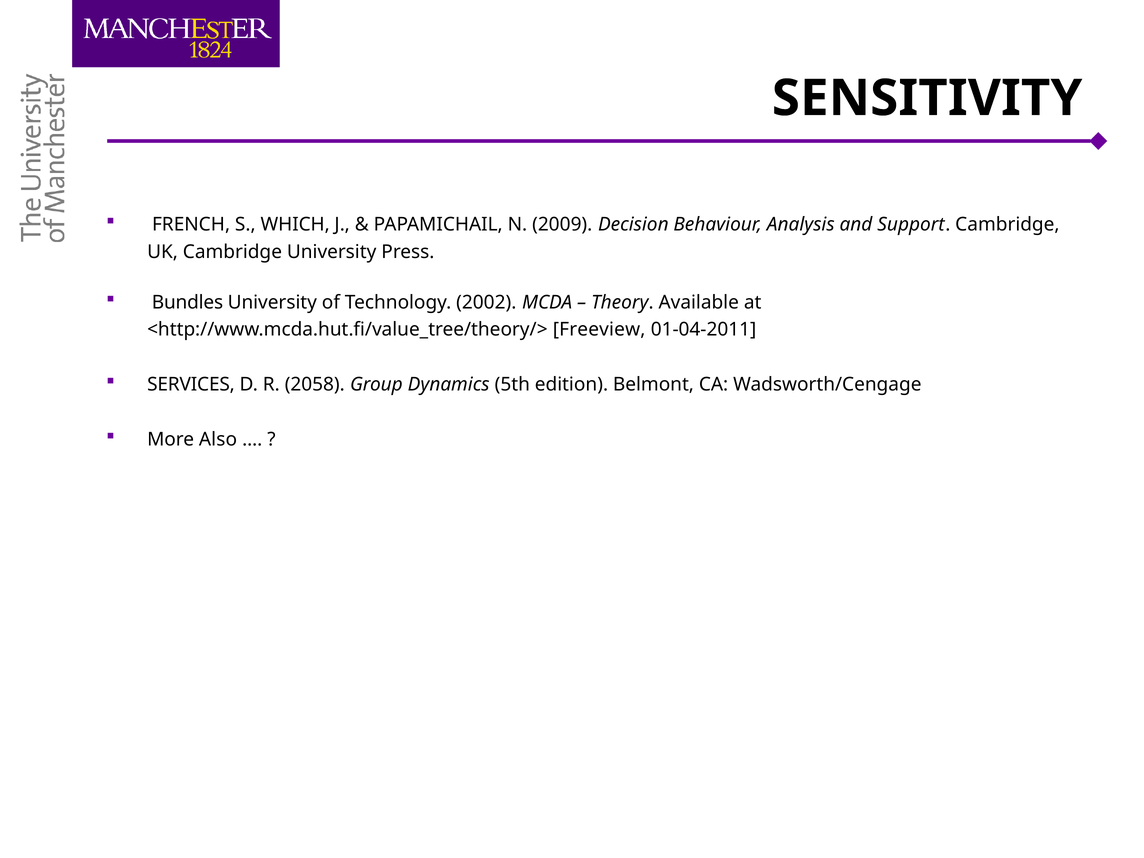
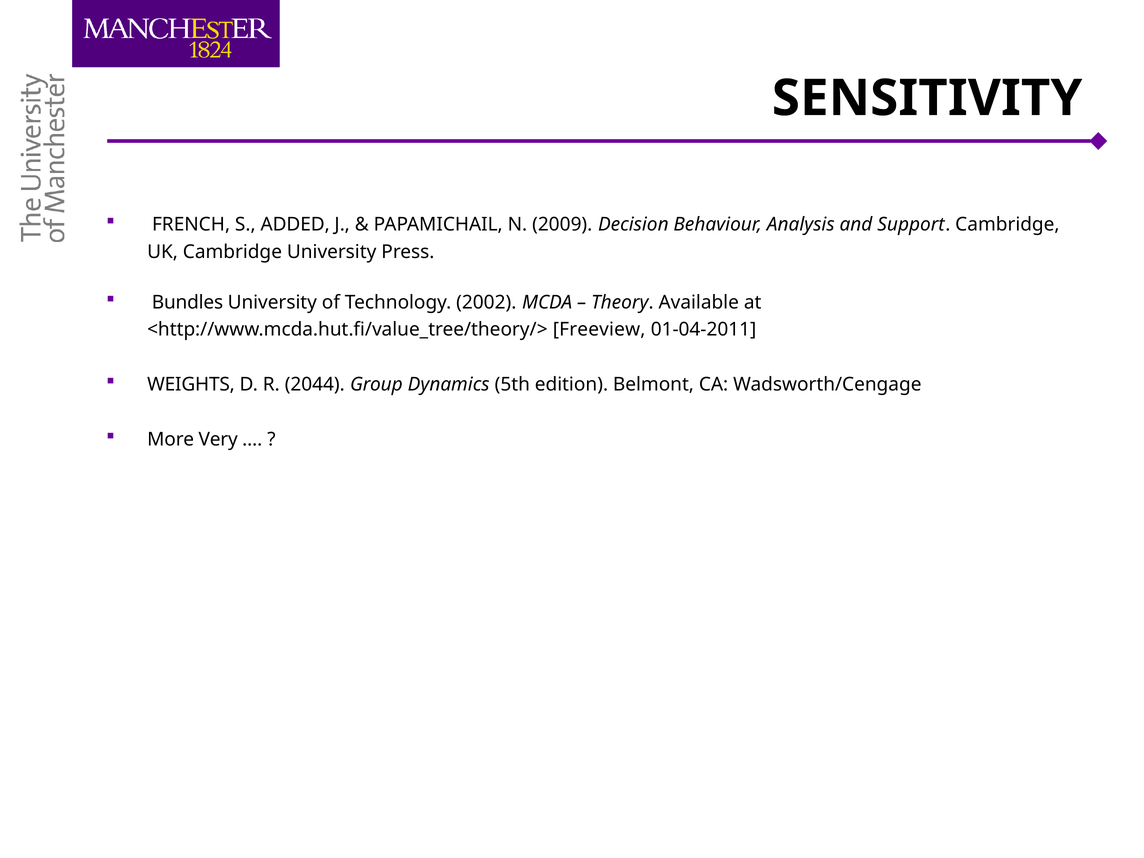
WHICH: WHICH -> ADDED (295, 225)
SERVICES: SERVICES -> WEIGHTS (191, 385)
2058: 2058 -> 2044 (315, 385)
Also: Also -> Very (218, 439)
